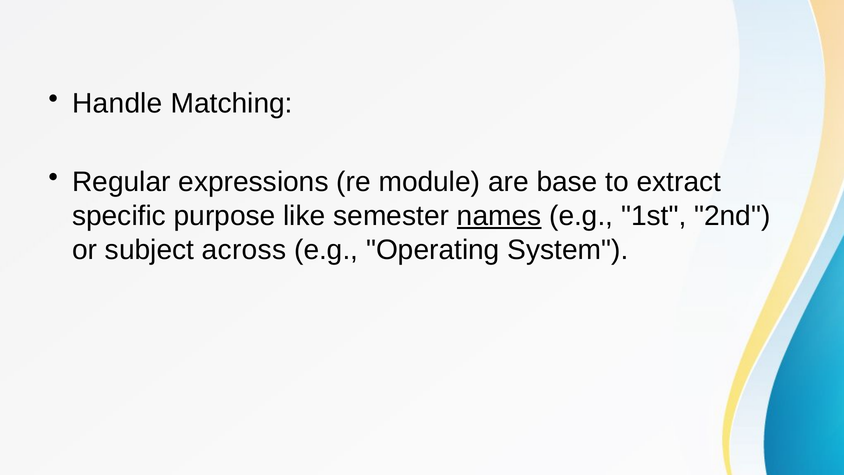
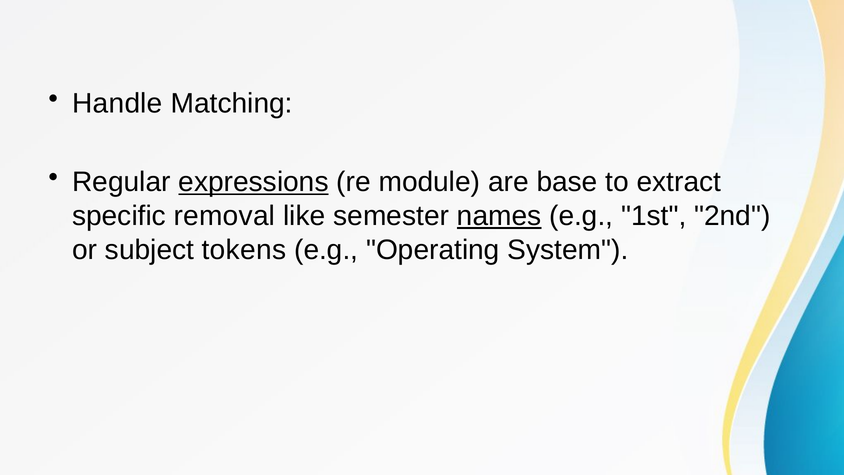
expressions underline: none -> present (254, 182)
purpose: purpose -> removal (224, 216)
across: across -> tokens (244, 250)
